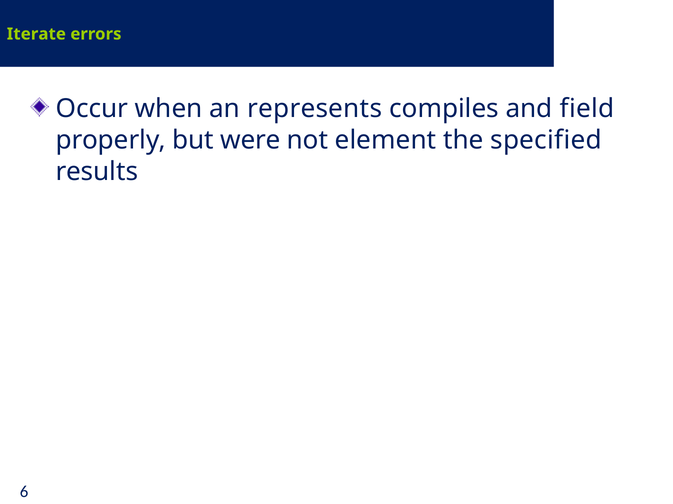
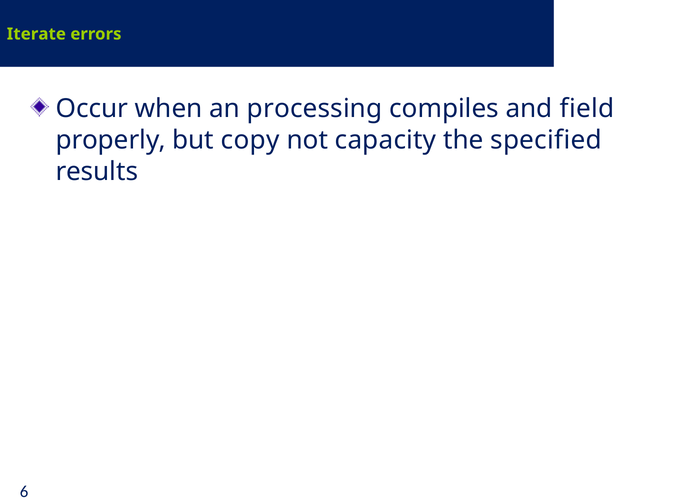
represents: represents -> processing (315, 109)
were: were -> copy (250, 140)
element: element -> capacity (385, 140)
